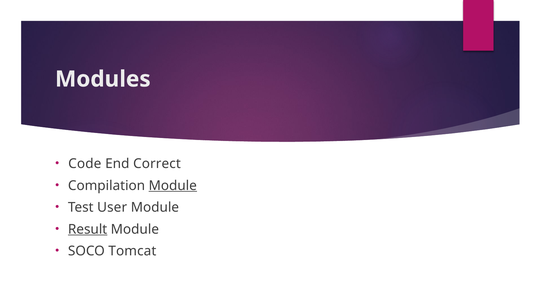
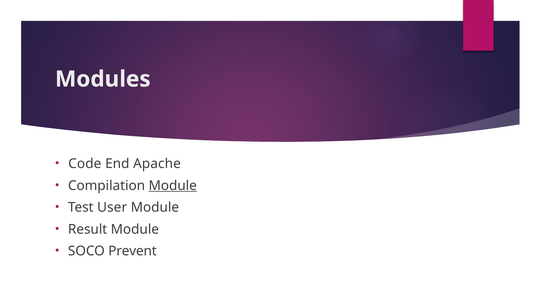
Correct: Correct -> Apache (157, 164)
Result underline: present -> none (88, 229)
Tomcat: Tomcat -> Prevent (132, 251)
